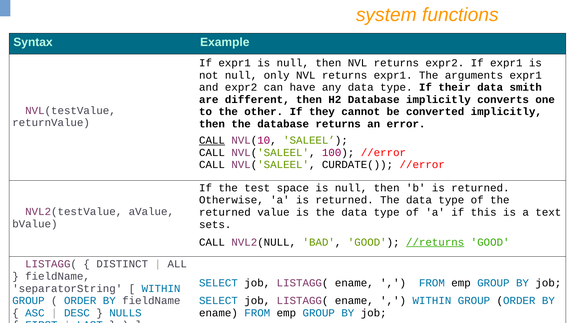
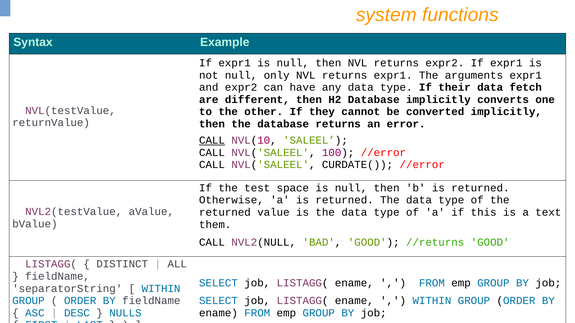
smith: smith -> fetch (526, 87)
sets: sets -> them (215, 225)
//returns underline: present -> none (435, 243)
